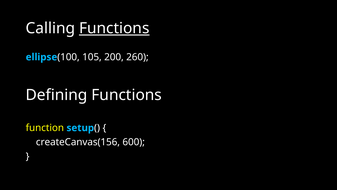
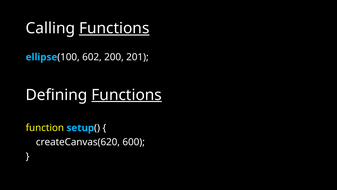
105: 105 -> 602 (92, 57)
260: 260 -> 201 (137, 57)
Functions underline: none -> present (127, 95)
createCanvas(156: createCanvas(156 -> createCanvas(620 (78, 142)
